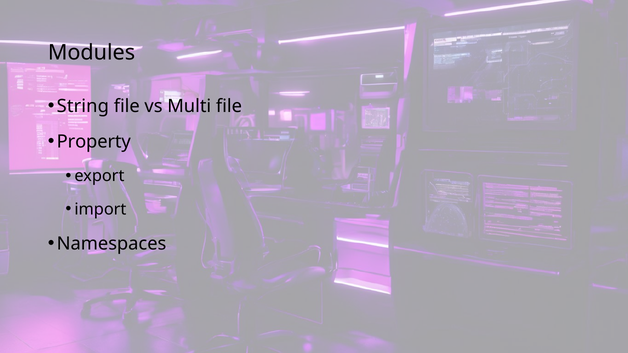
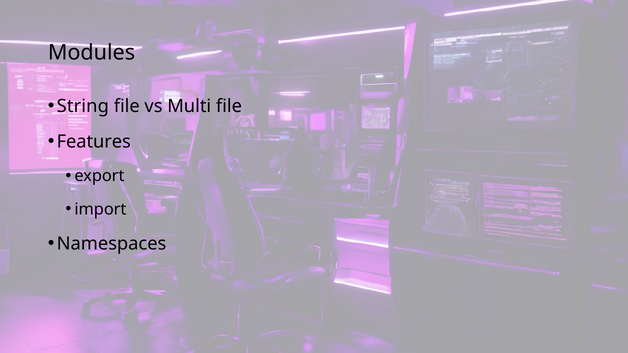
Property: Property -> Features (94, 142)
